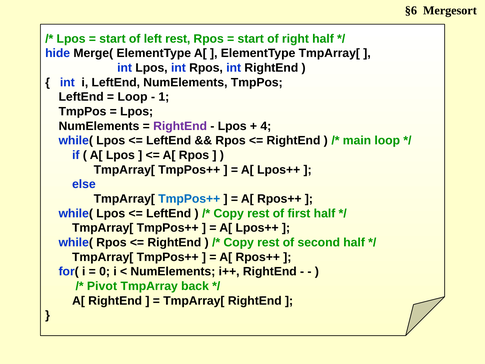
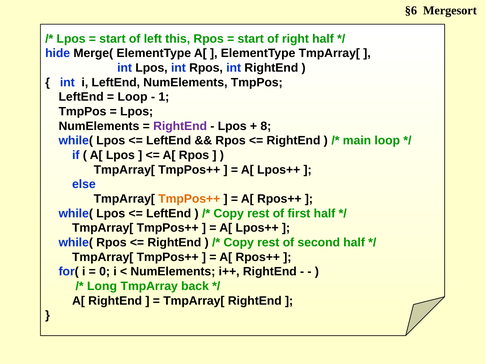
left rest: rest -> this (178, 39)
4: 4 -> 8 (266, 126)
TmpPos++ colour: blue -> orange (189, 199)
Pivot: Pivot -> Long (102, 286)
